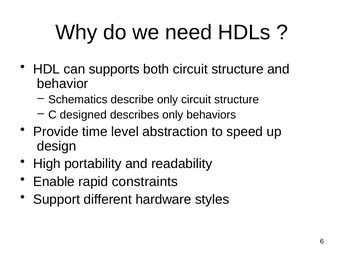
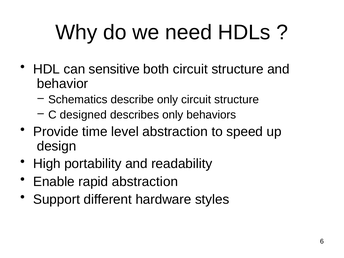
supports: supports -> sensitive (114, 69)
rapid constraints: constraints -> abstraction (145, 181)
